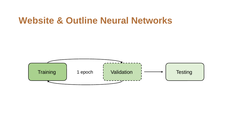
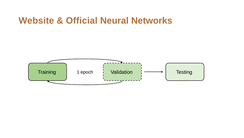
Outline: Outline -> Official (82, 21)
